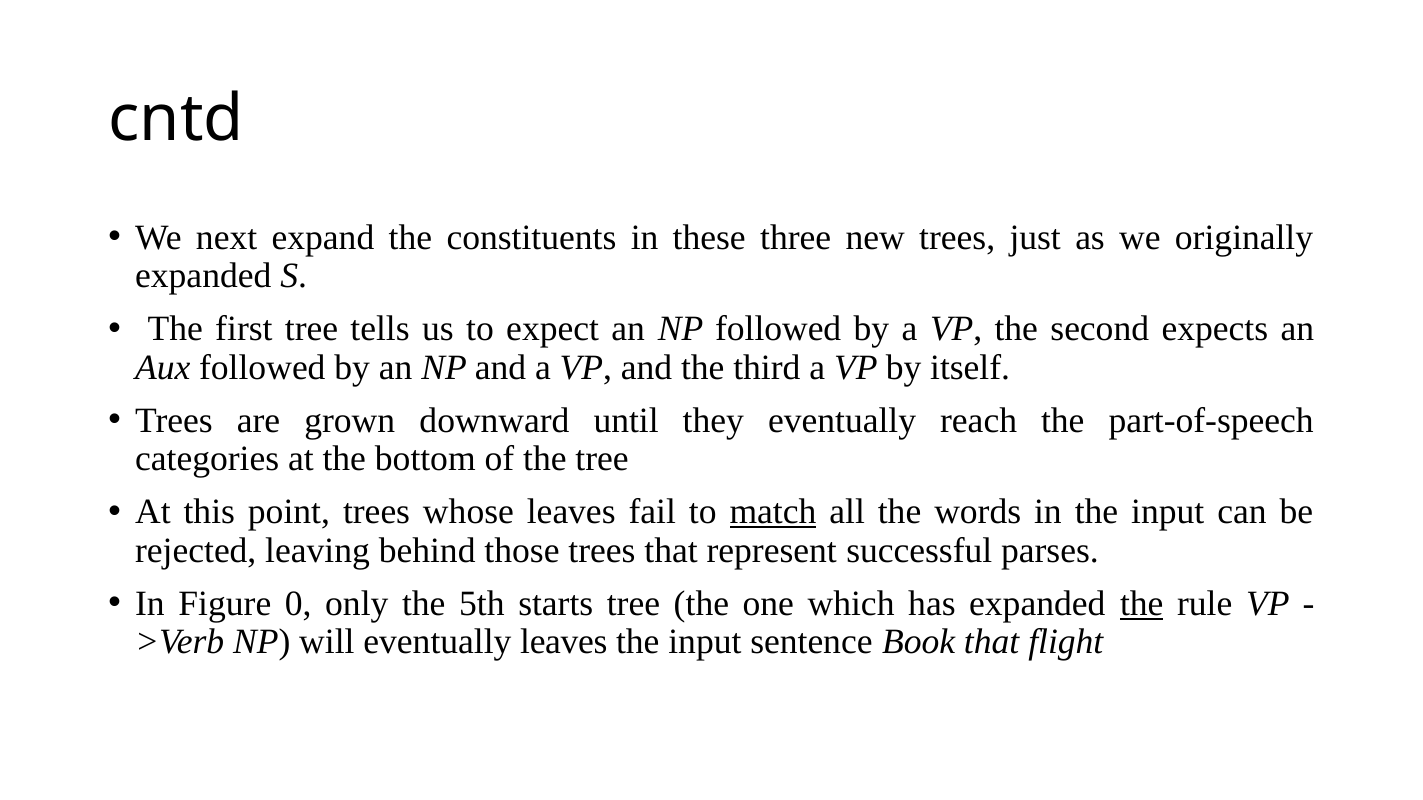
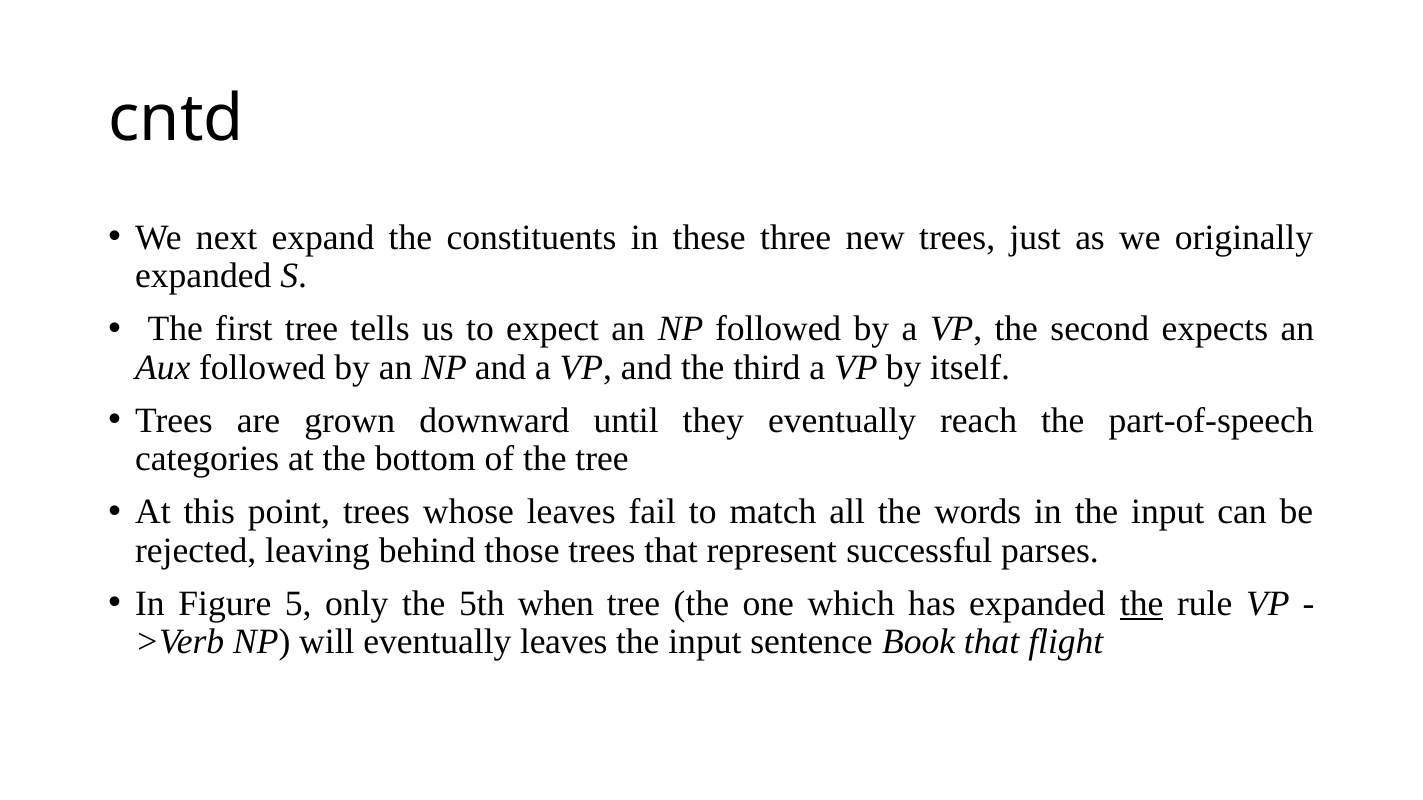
match underline: present -> none (773, 512)
0: 0 -> 5 (298, 604)
starts: starts -> when (556, 604)
